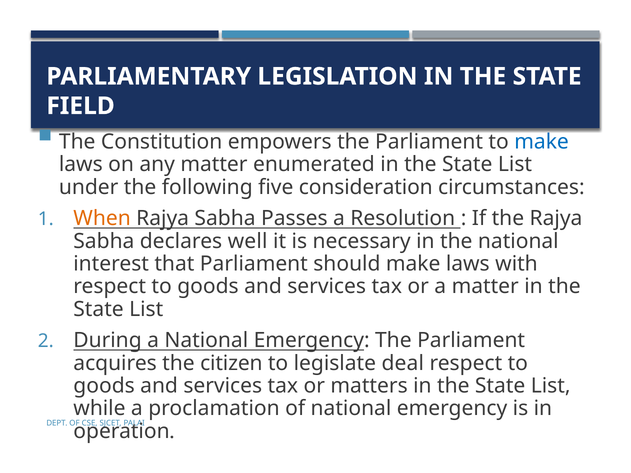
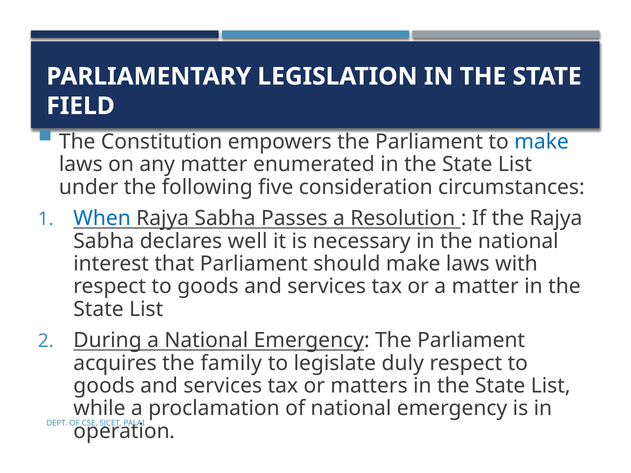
When colour: orange -> blue (102, 219)
citizen: citizen -> family (231, 363)
deal: deal -> duly (403, 363)
